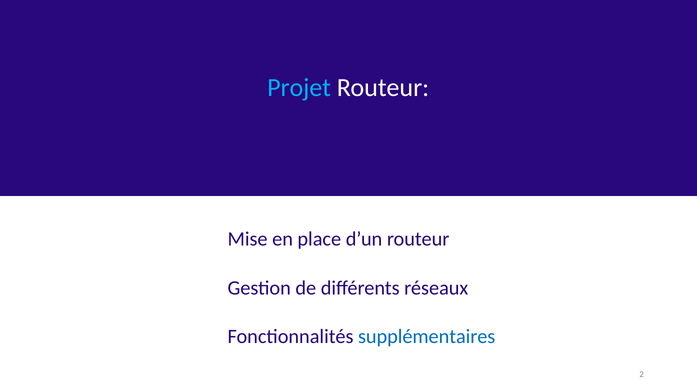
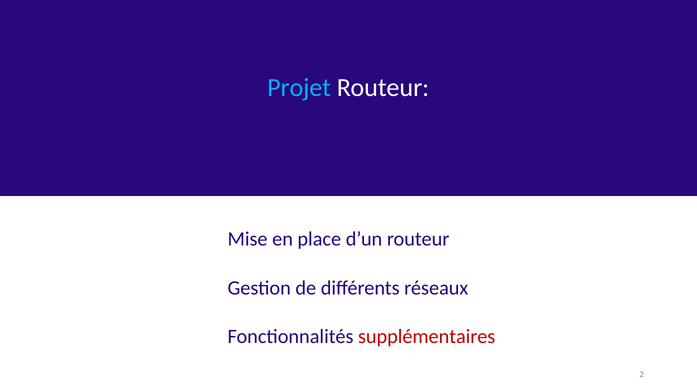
supplémentaires colour: blue -> red (427, 337)
